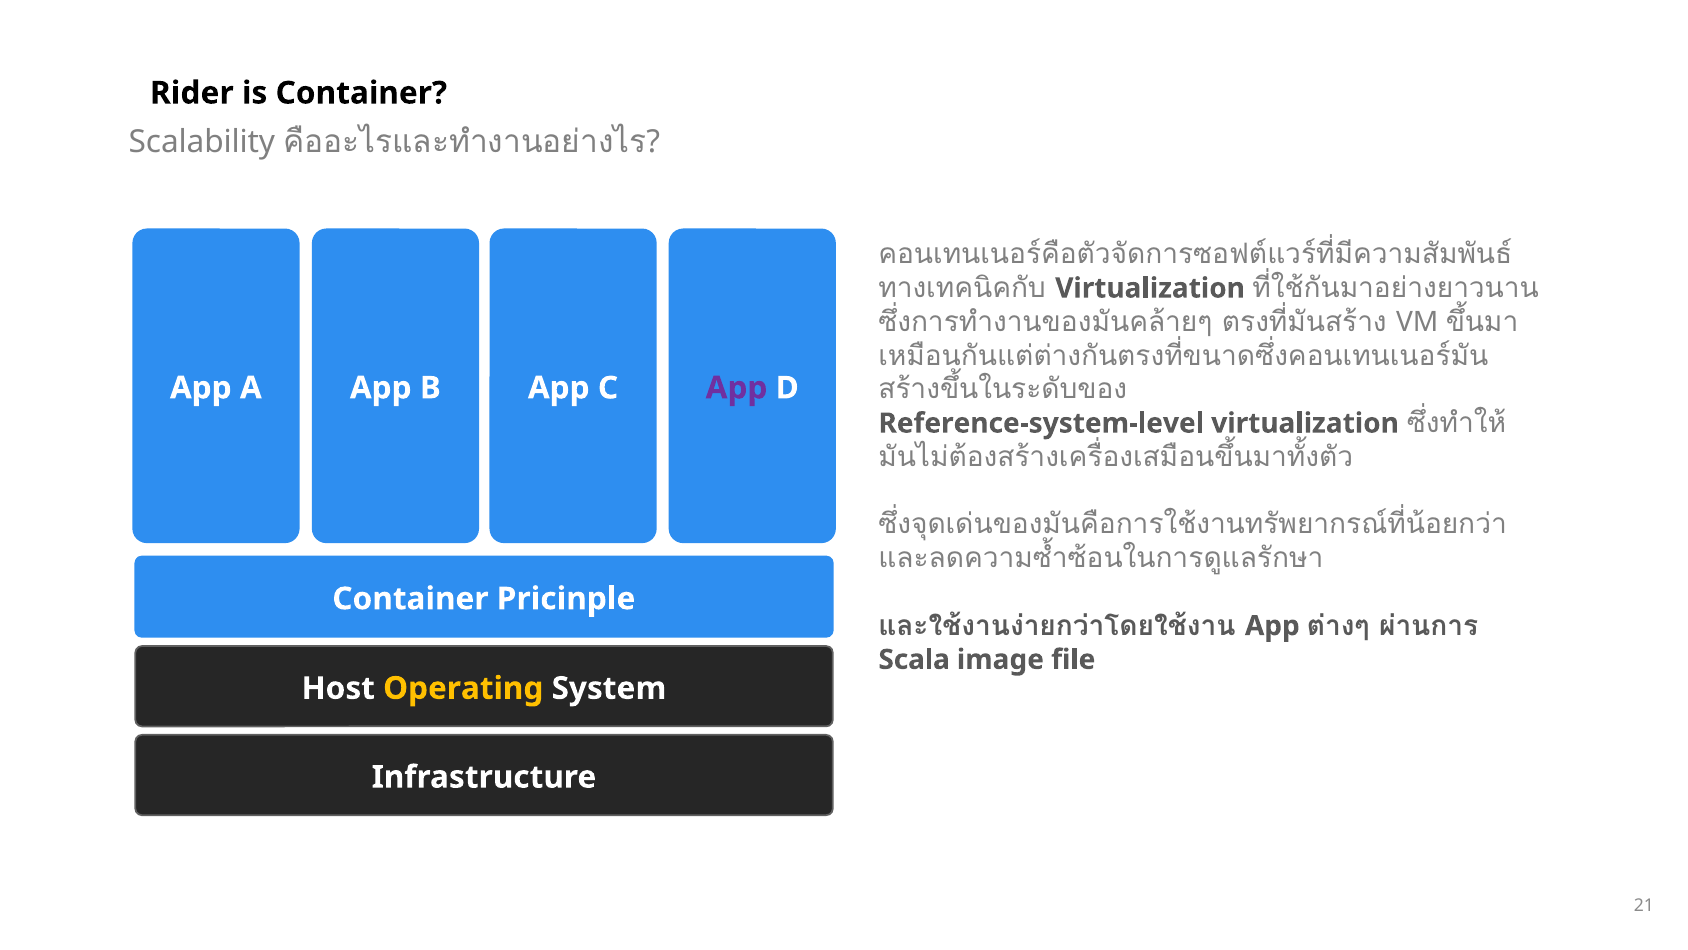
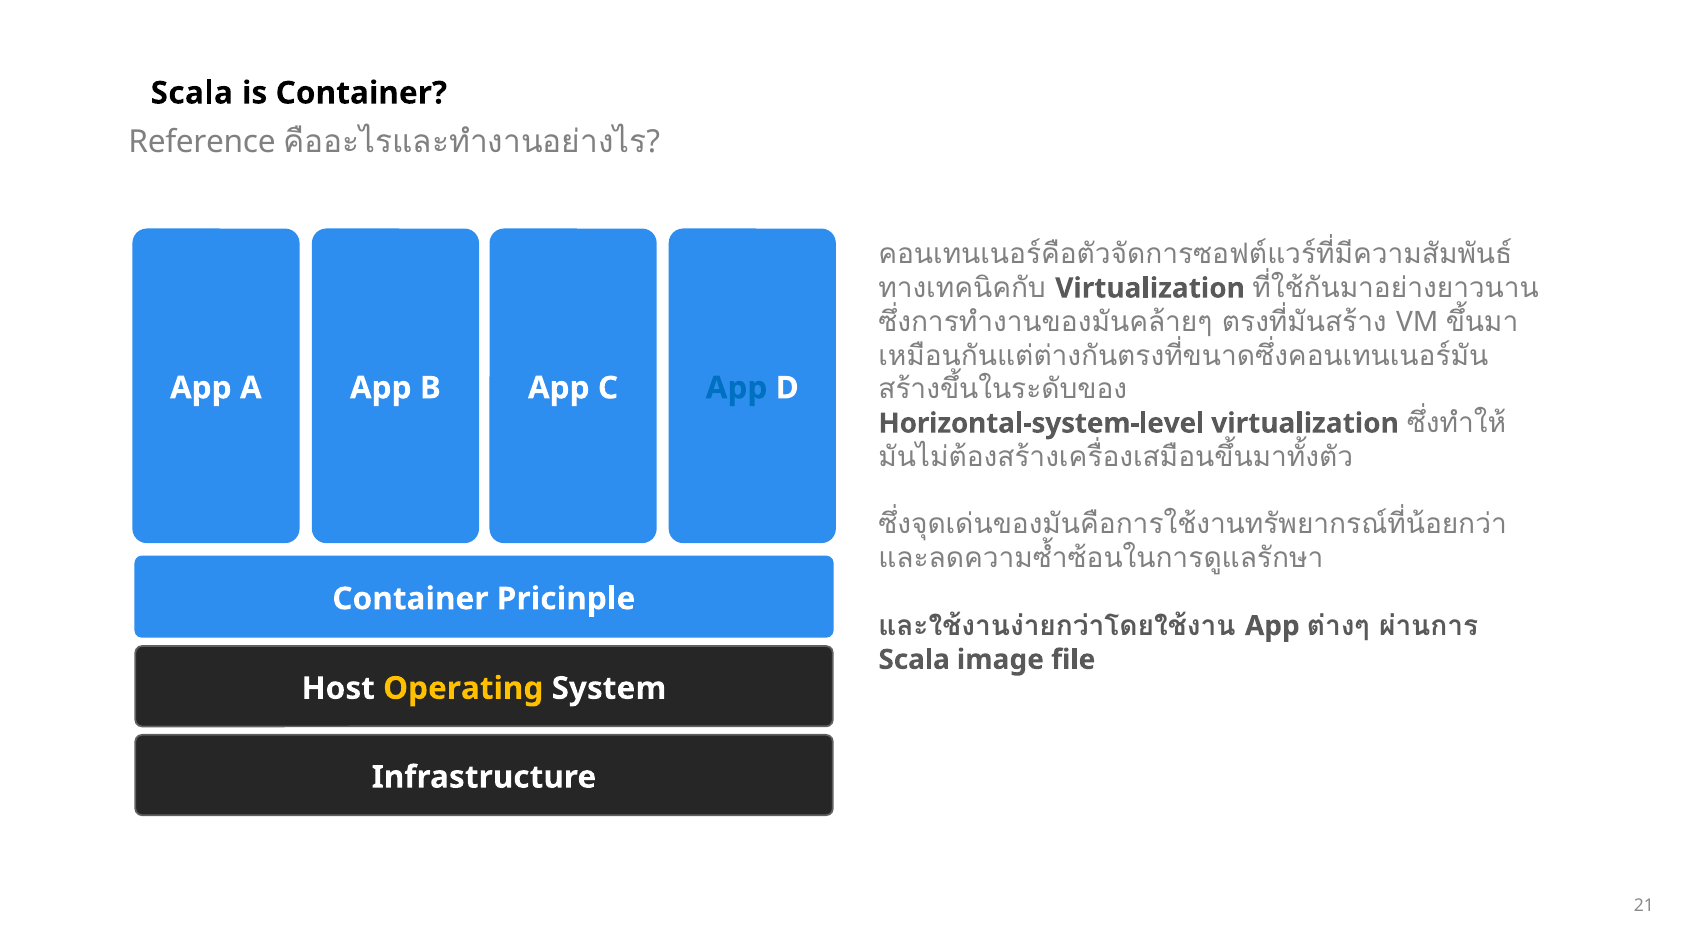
Rider: Rider -> Scala (192, 93)
Scalability: Scalability -> Reference (202, 142)
App colour: purple -> blue (737, 388)
Reference-system-level: Reference-system-level -> Horizontal-system-level (1041, 423)
